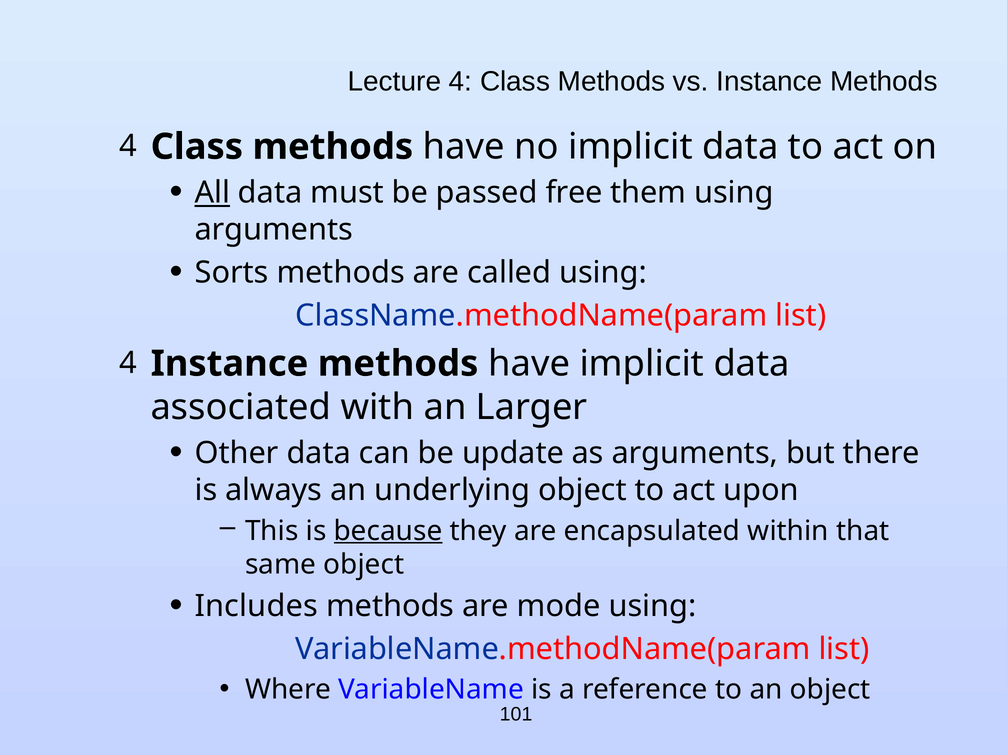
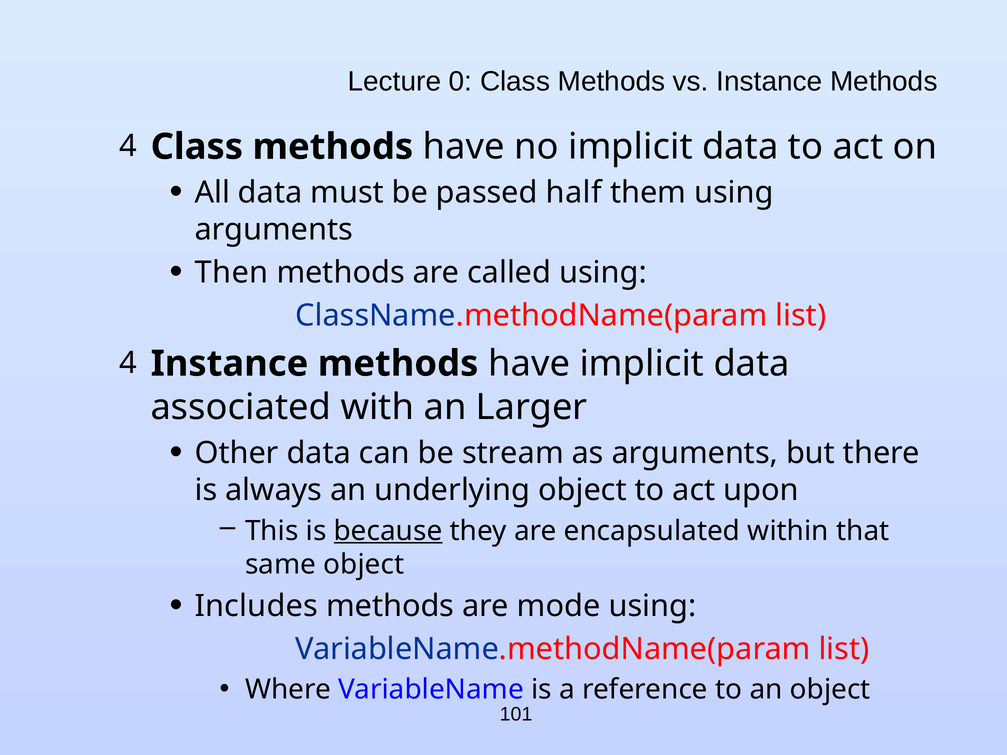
Lecture 4: 4 -> 0 (461, 82)
All underline: present -> none (212, 193)
free: free -> half (574, 193)
Sorts: Sorts -> Then (231, 273)
update: update -> stream (513, 453)
